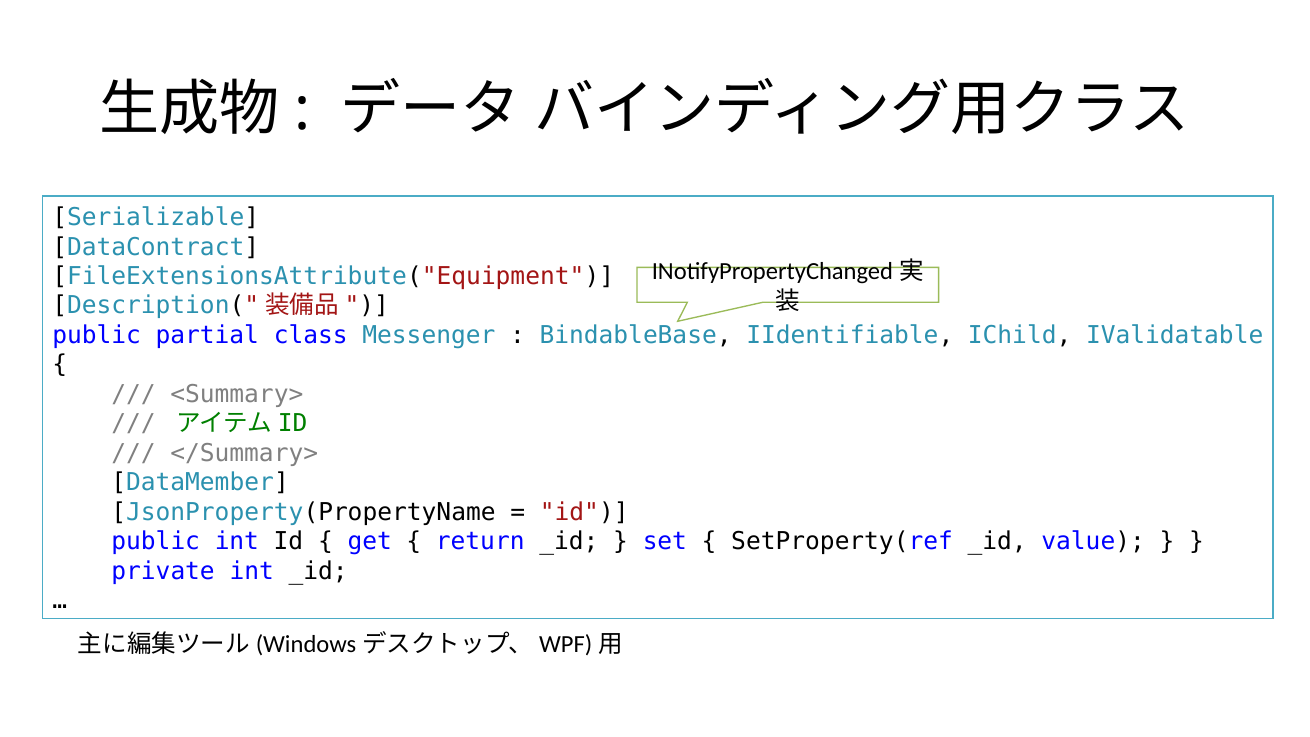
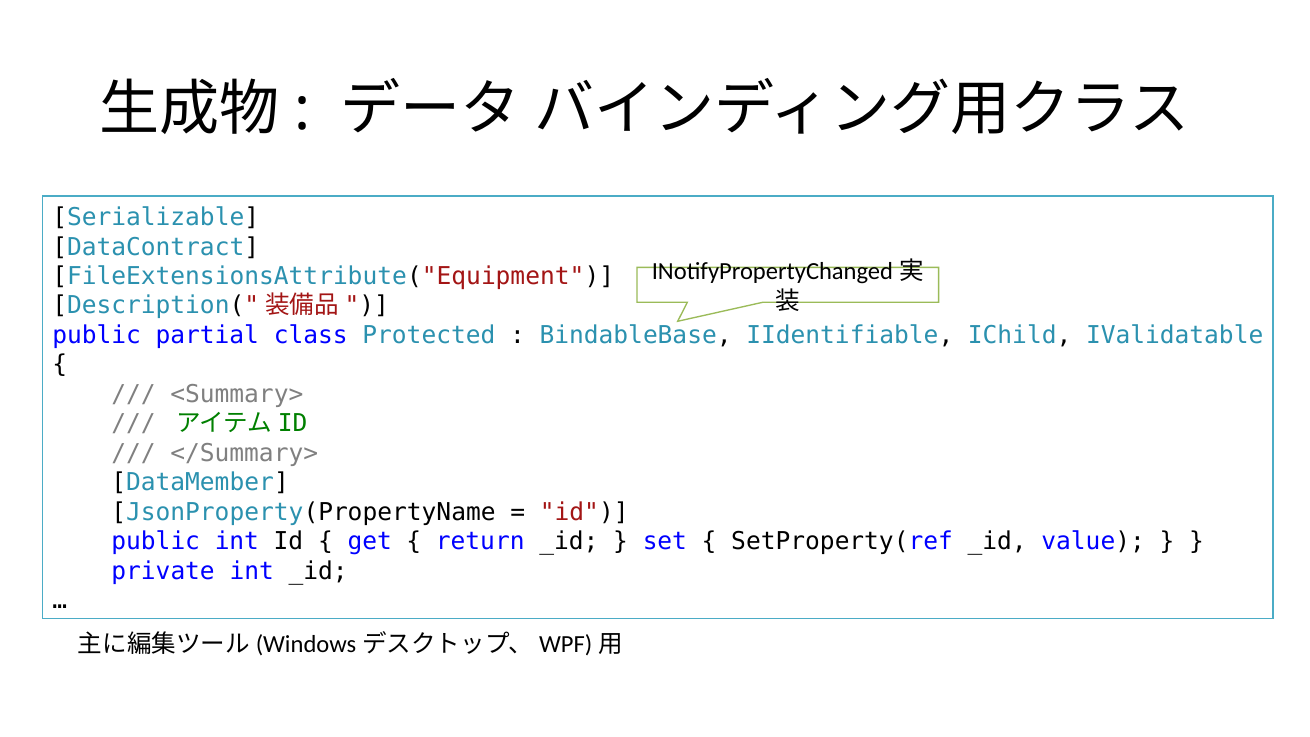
Messenger: Messenger -> Protected (429, 335)
